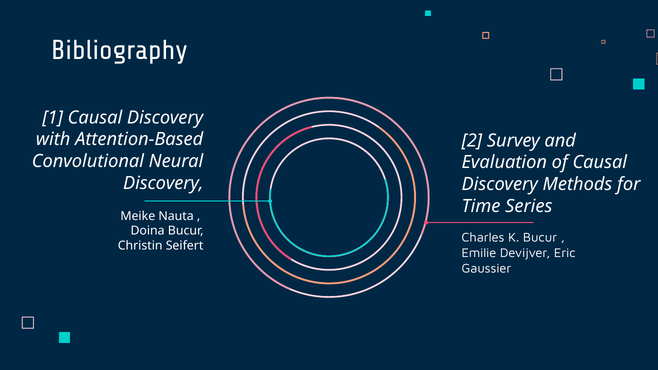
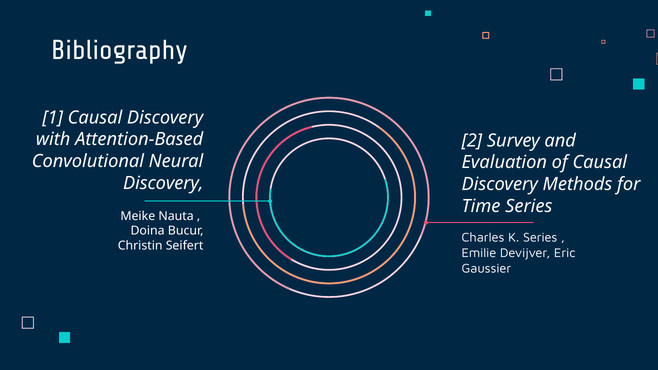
K Bucur: Bucur -> Series (540, 238)
